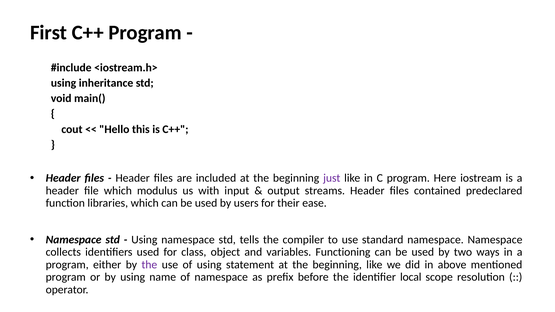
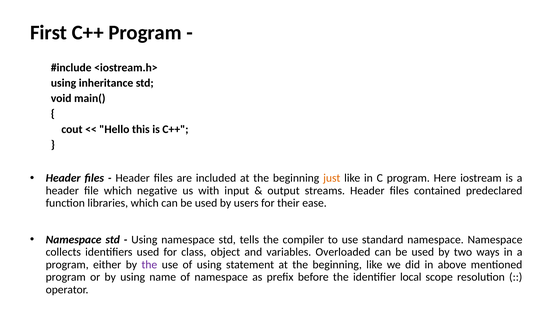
just colour: purple -> orange (332, 178)
modulus: modulus -> negative (157, 191)
Functioning: Functioning -> Overloaded (343, 252)
